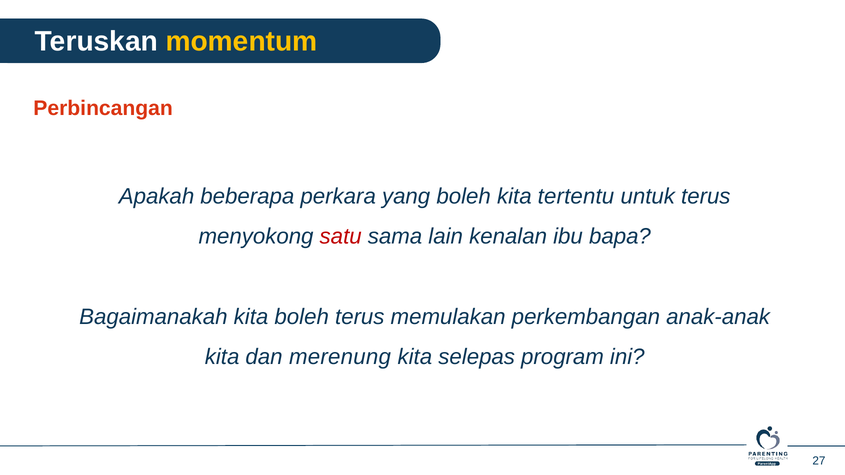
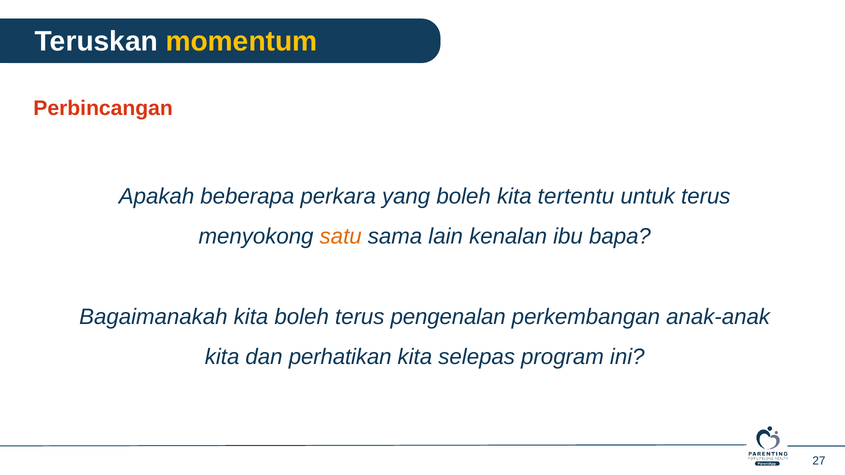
satu colour: red -> orange (341, 237)
memulakan: memulakan -> pengenalan (448, 317)
merenung: merenung -> perhatikan (340, 357)
